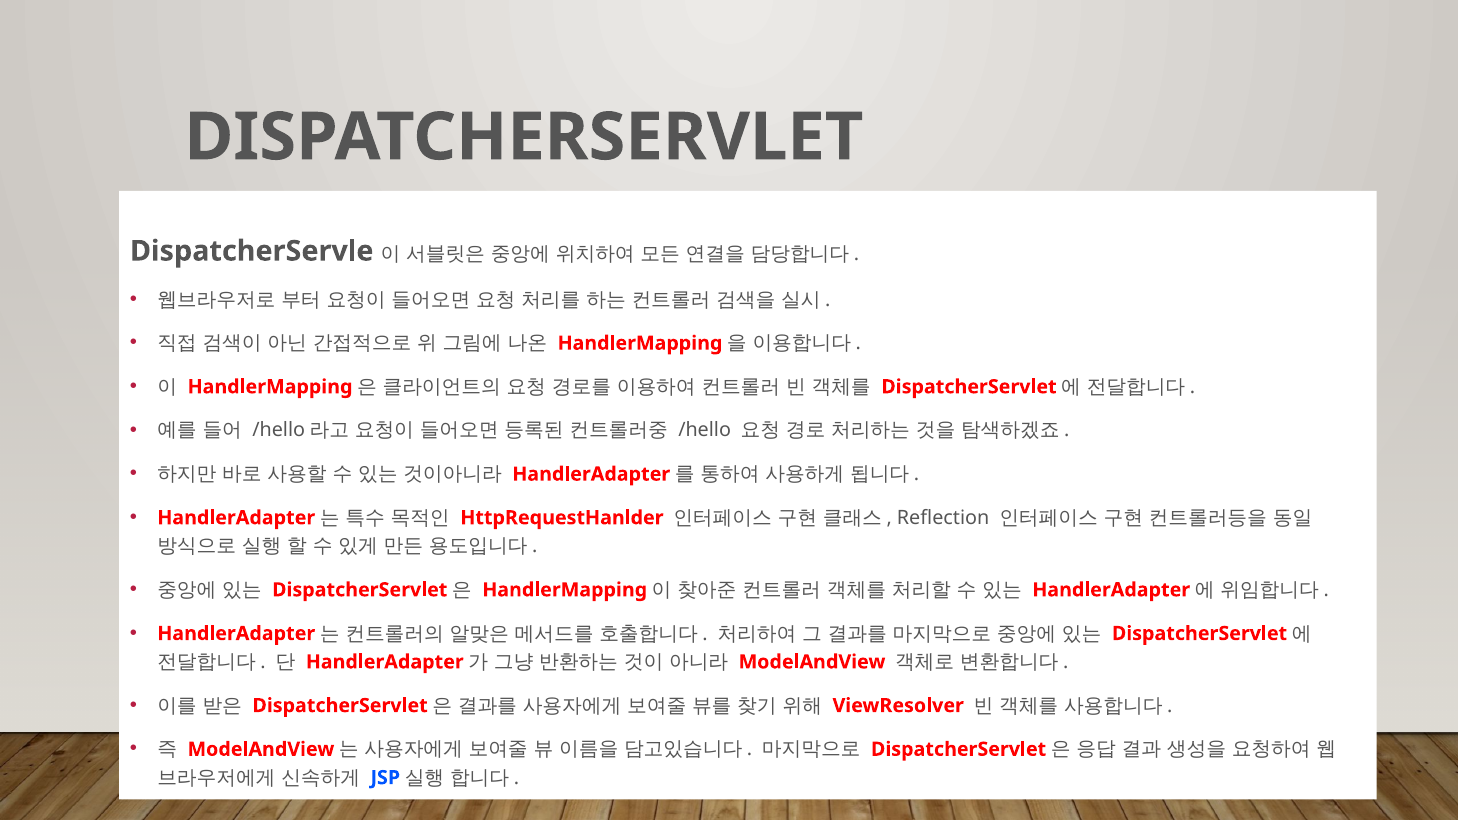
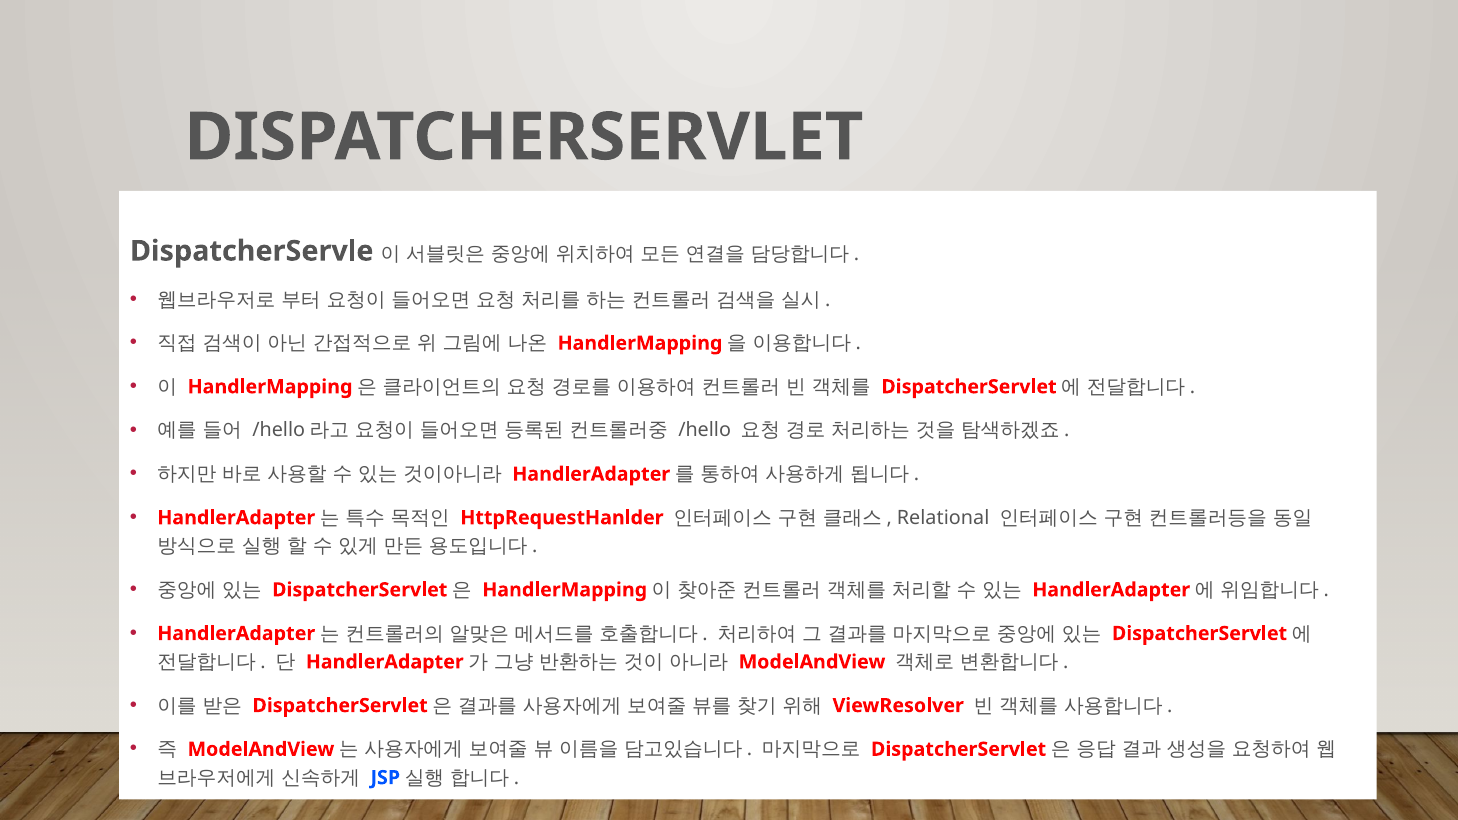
Reflection: Reflection -> Relational (943, 518)
